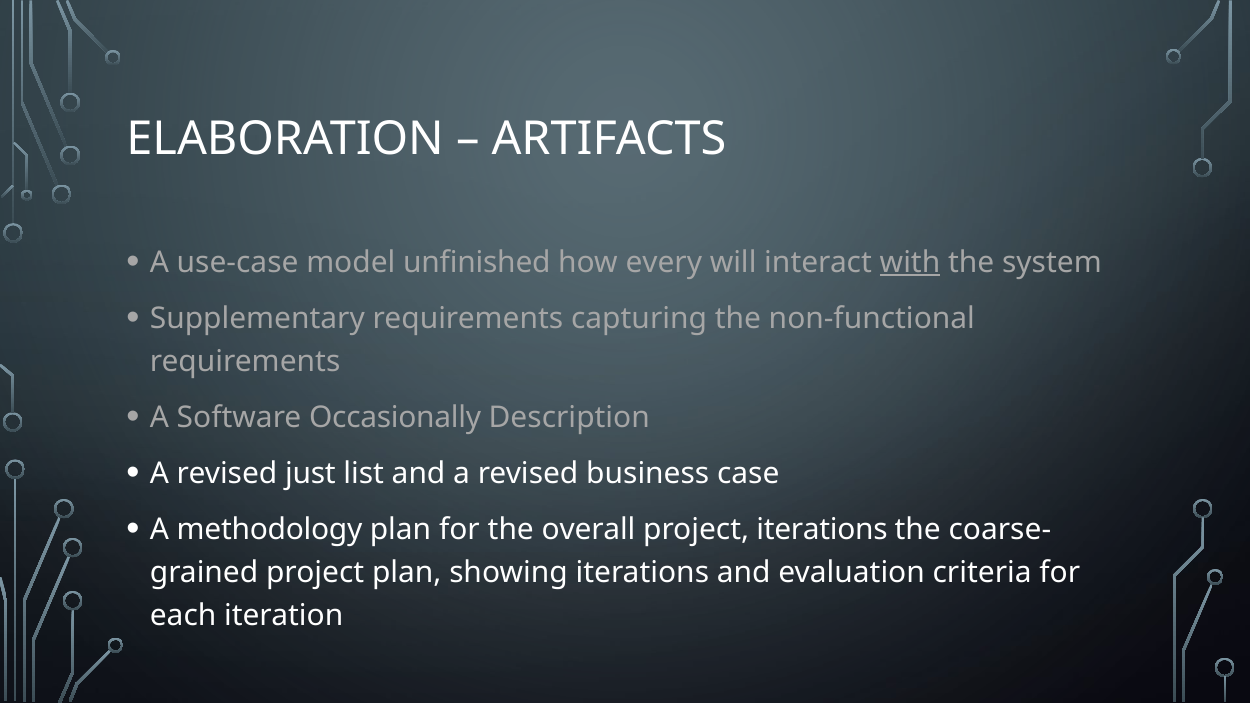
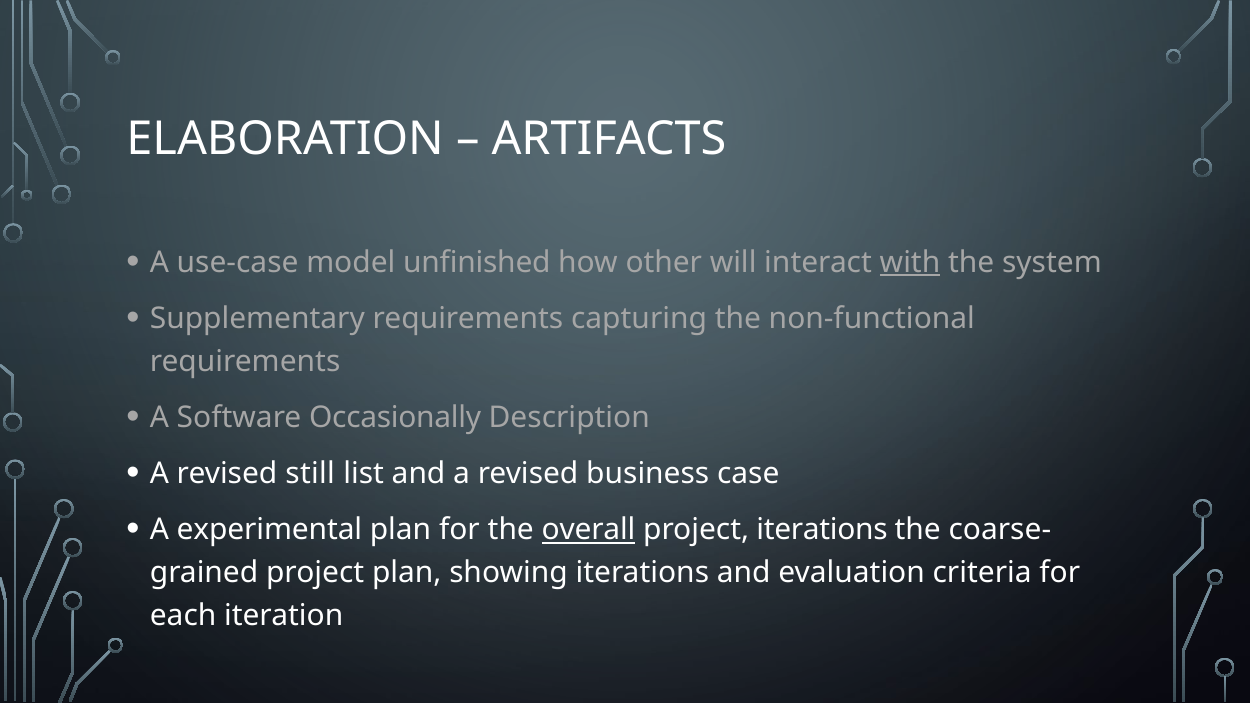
every: every -> other (664, 263)
just: just -> still (310, 474)
methodology: methodology -> experimental (269, 530)
overall underline: none -> present (588, 530)
